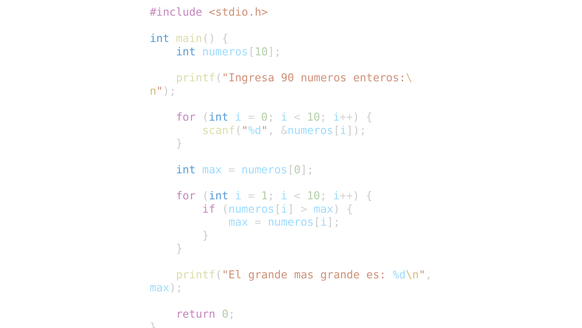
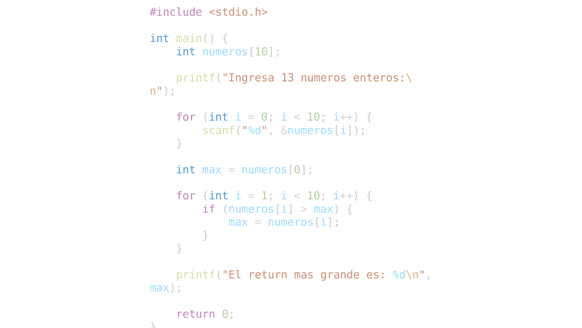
90: 90 -> 13 (288, 78)
printf("El grande: grande -> return (268, 274)
